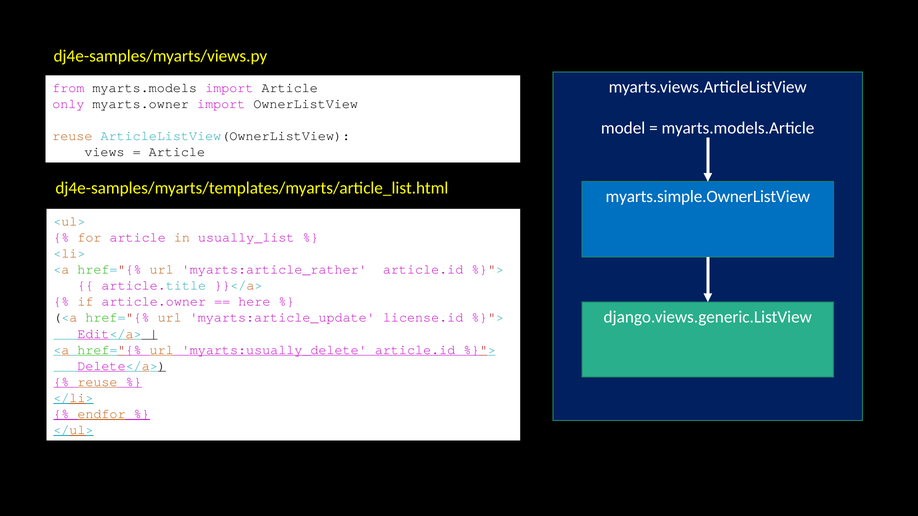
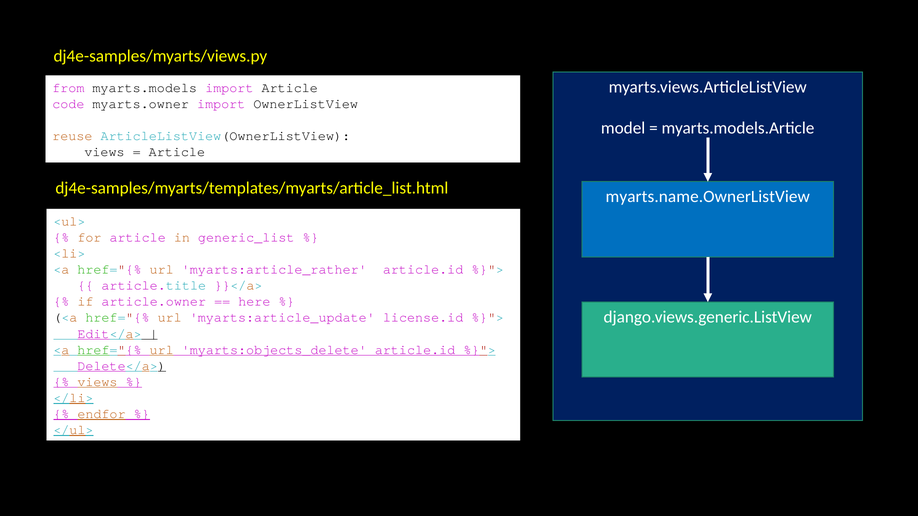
only: only -> code (68, 104)
myarts.simple.OwnerListView: myarts.simple.OwnerListView -> myarts.name.OwnerListView (708, 197)
usually_list: usually_list -> generic_list (246, 237)
myarts:usually_delete: myarts:usually_delete -> myarts:objects_delete (274, 350)
reuse: reuse -> views (97, 382)
